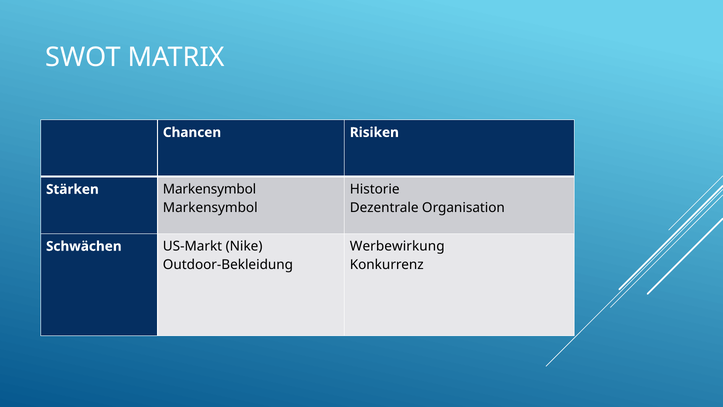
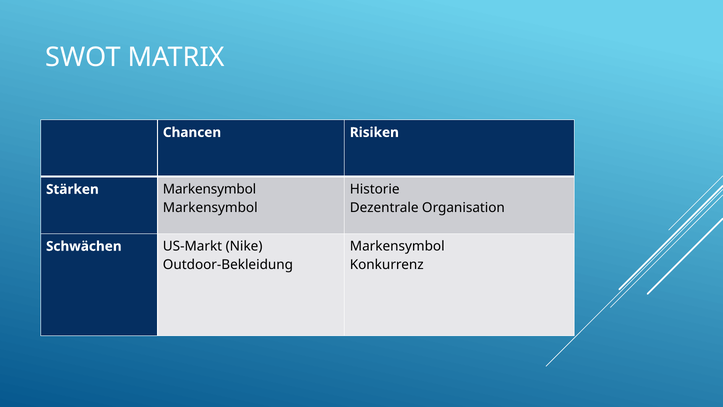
Werbewirkung: Werbewirkung -> Markensymbol (397, 246)
